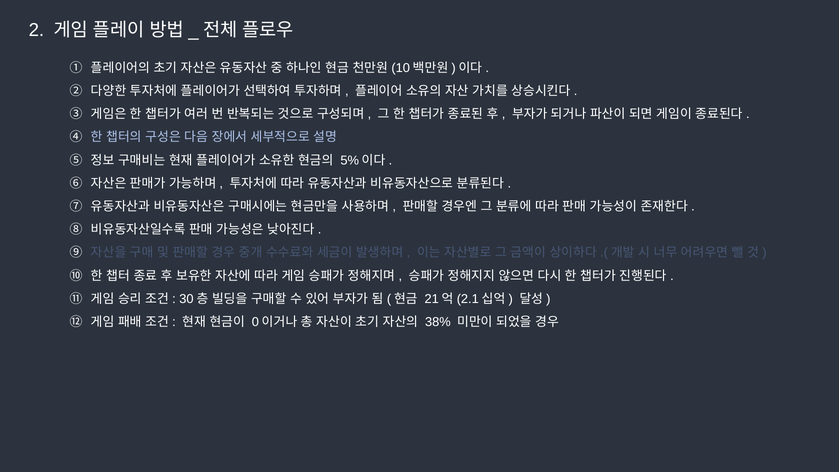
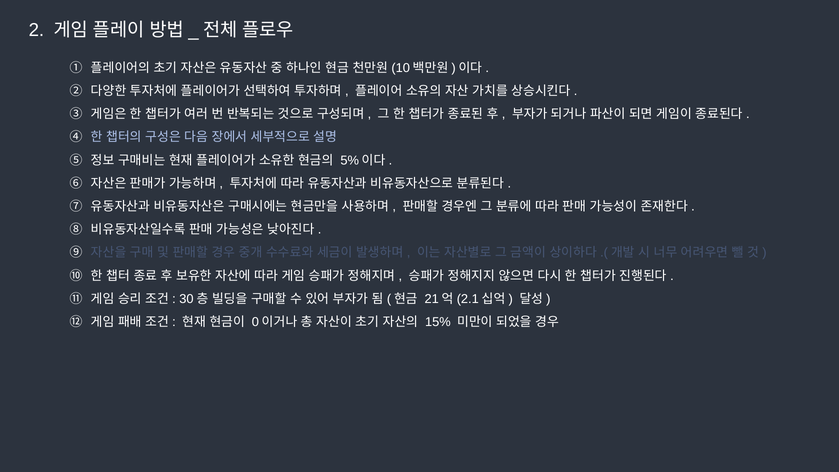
38%: 38% -> 15% (438, 322)
